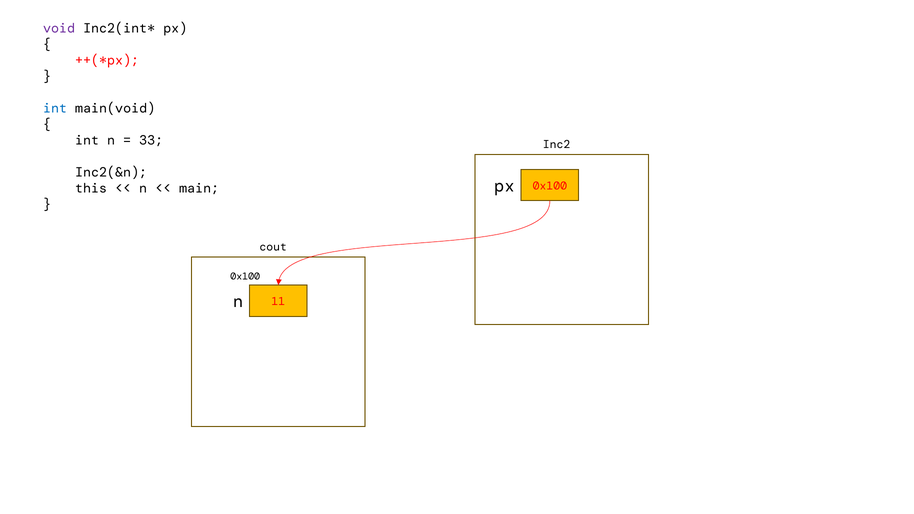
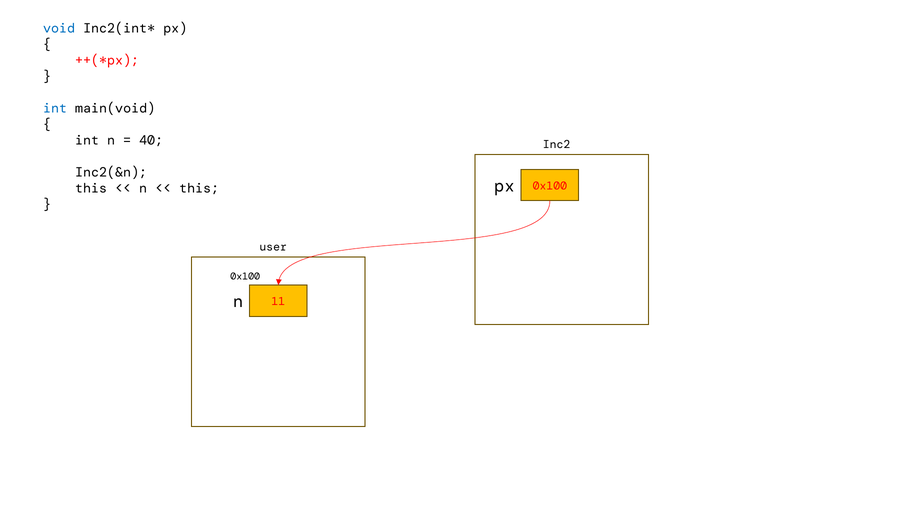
void colour: purple -> blue (59, 29)
33: 33 -> 40 (151, 141)
main: main -> this (199, 189)
cout: cout -> user (273, 247)
